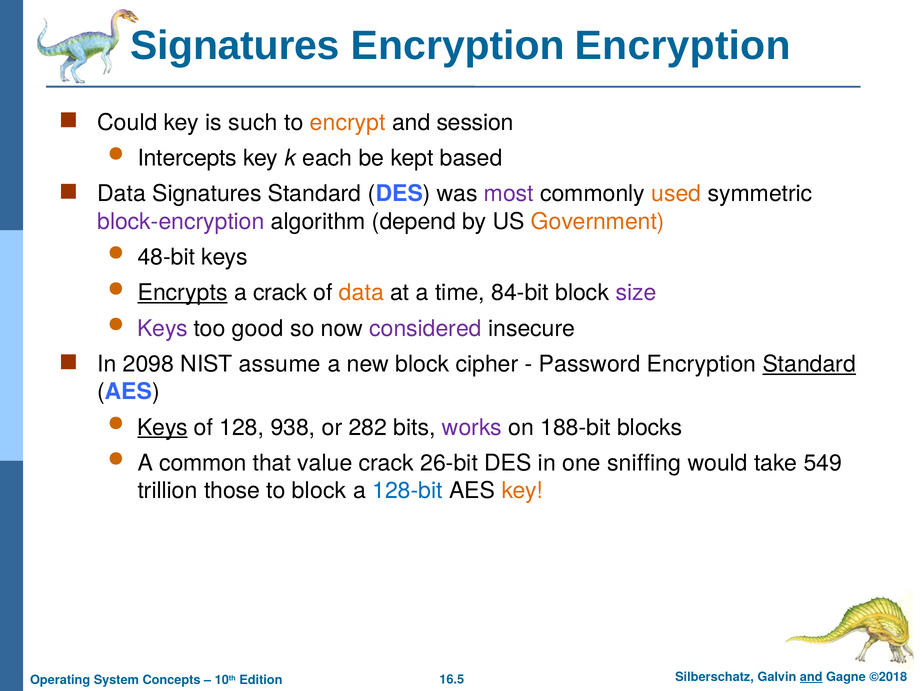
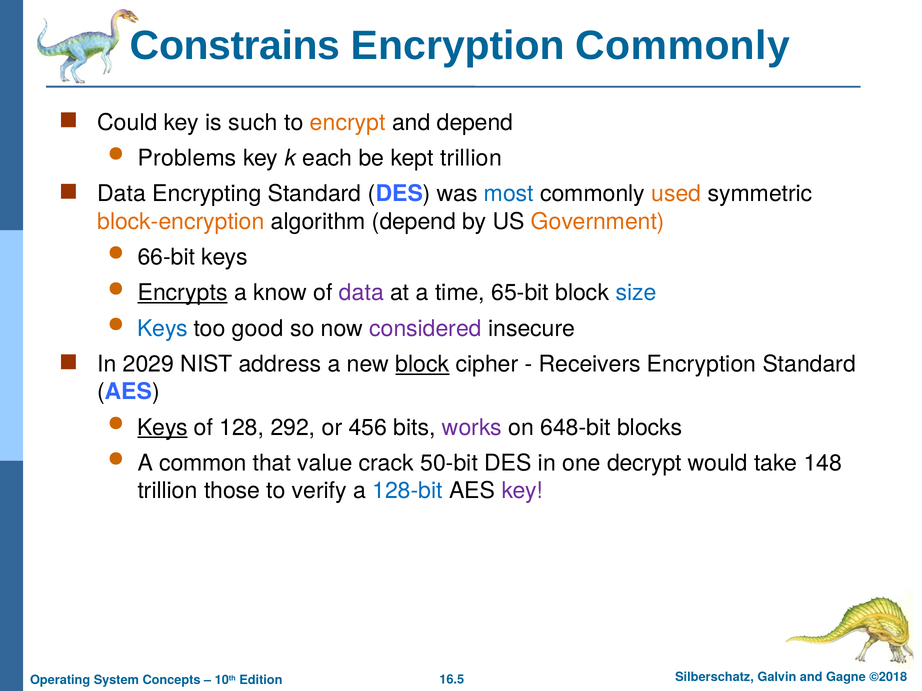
Signatures: Signatures -> Constrains (235, 46)
Encryption Encryption: Encryption -> Commonly (683, 46)
and session: session -> depend (475, 122)
Intercepts: Intercepts -> Problems (187, 158)
kept based: based -> trillion (471, 158)
Data Signatures: Signatures -> Encrypting (207, 194)
most colour: purple -> blue (509, 194)
block-encryption colour: purple -> orange (181, 222)
48-bit: 48-bit -> 66-bit (166, 257)
a crack: crack -> know (280, 293)
data colour: orange -> purple (361, 293)
84-bit: 84-bit -> 65-bit (520, 293)
size colour: purple -> blue (636, 293)
Keys colour: purple -> blue (163, 329)
2098: 2098 -> 2029 (148, 364)
assume: assume -> address (280, 364)
block underline: none -> present (422, 364)
Password: Password -> Receivers (590, 364)
Standard underline: present -> none (809, 364)
938: 938 -> 292 (293, 428)
282: 282 -> 456 (368, 428)
188-bit: 188-bit -> 648-bit (576, 428)
26-bit: 26-bit -> 50-bit (449, 464)
sniffing: sniffing -> decrypt (644, 464)
549: 549 -> 148 (823, 464)
to block: block -> verify (319, 491)
key colour: orange -> purple (522, 491)
and underline: present -> none (811, 677)
